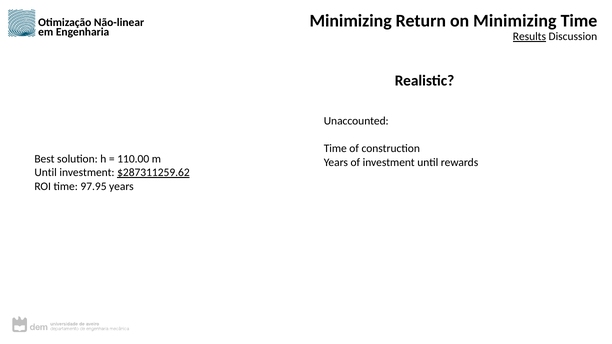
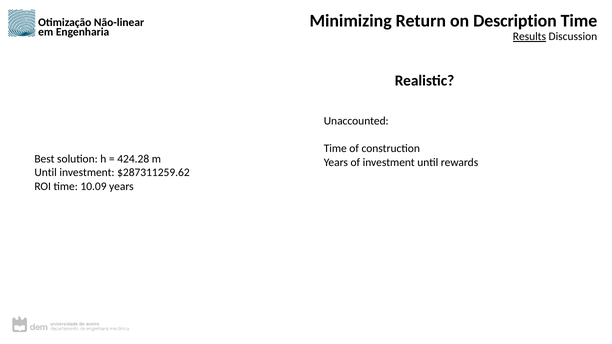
on Minimizing: Minimizing -> Description (515, 21)
110.00: 110.00 -> 424.28 (133, 159)
$287311259.62 underline: present -> none (153, 173)
97.95: 97.95 -> 10.09 (94, 186)
